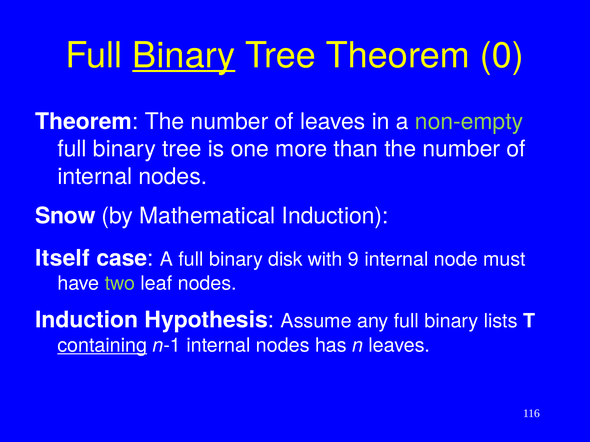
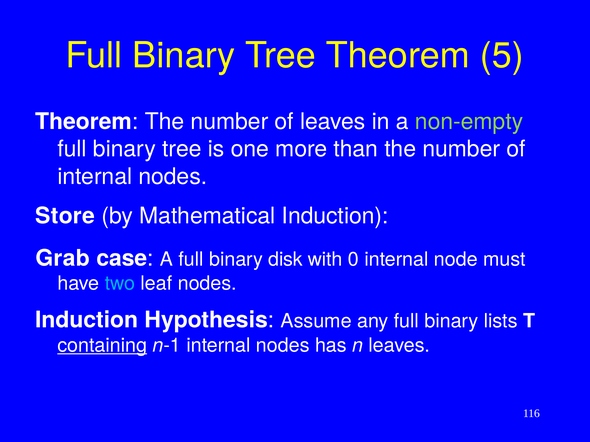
Binary underline: present -> none (184, 56)
0: 0 -> 5 (502, 56)
Snow: Snow -> Store (65, 216)
Itself: Itself -> Grab (63, 258)
9: 9 -> 0 (353, 259)
two colour: light green -> light blue (120, 284)
